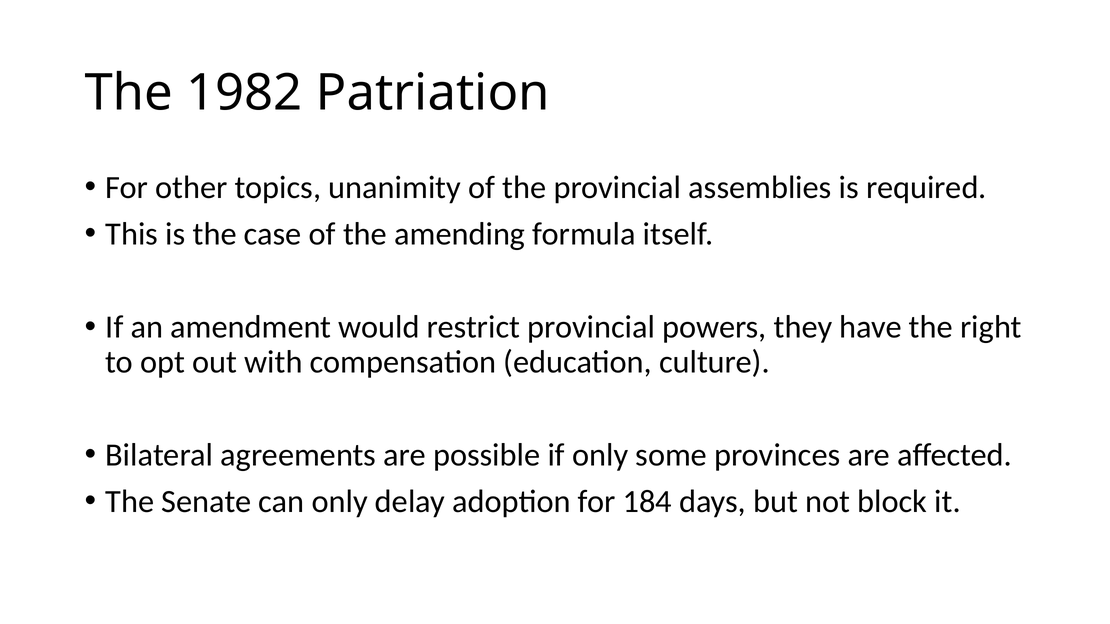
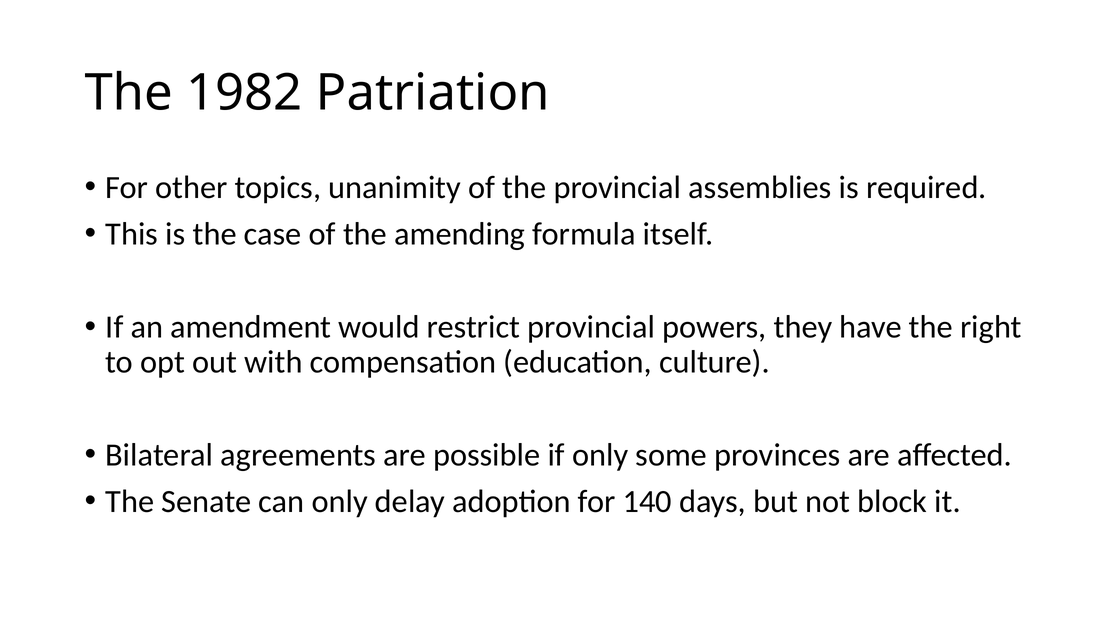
184: 184 -> 140 (647, 502)
